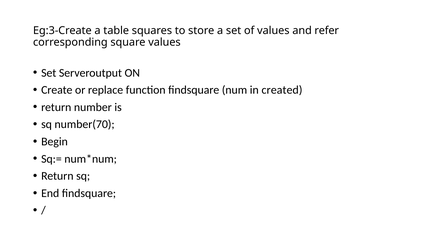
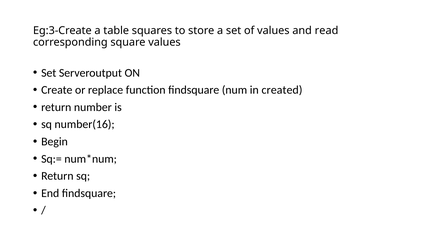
refer: refer -> read (327, 31)
number(70: number(70 -> number(16 (85, 124)
